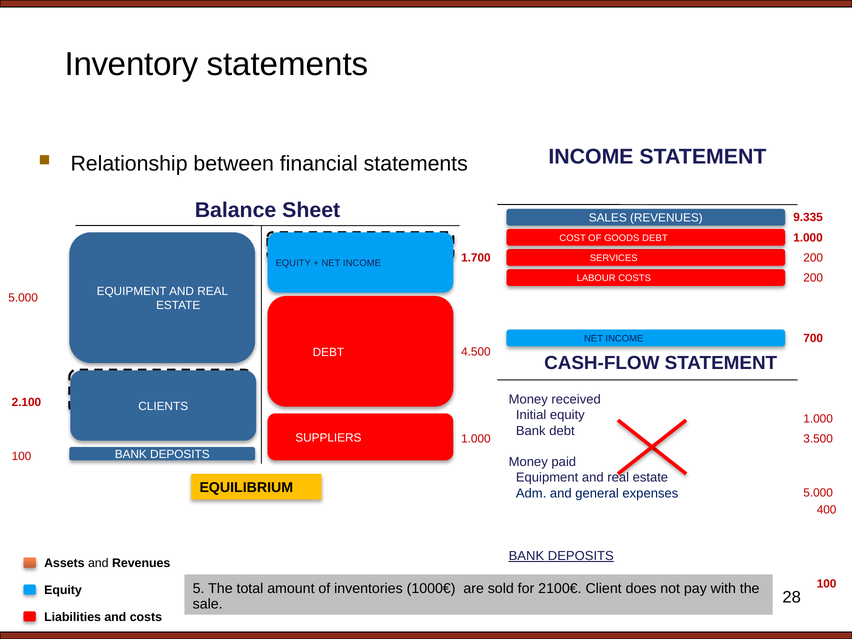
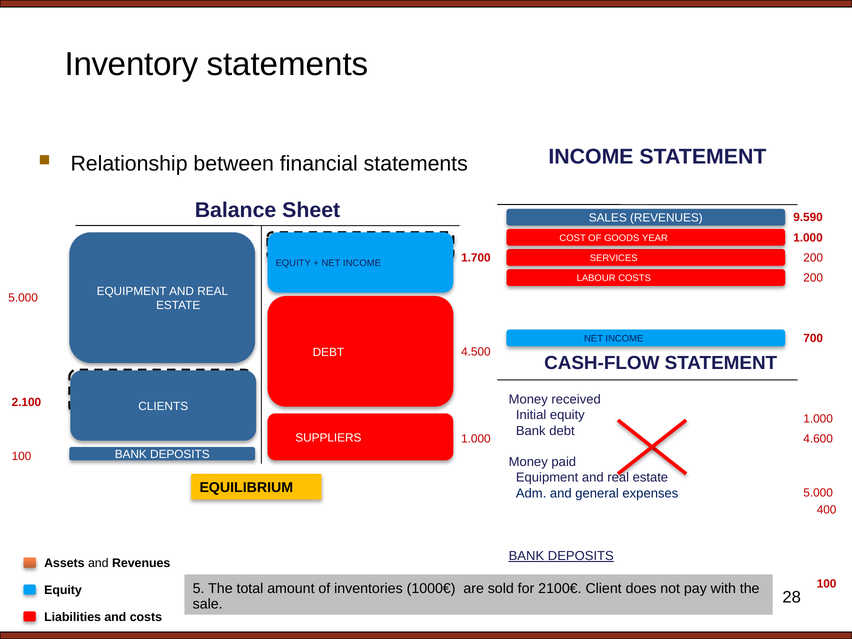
9.335: 9.335 -> 9.590 (808, 218)
GOODS DEBT: DEBT -> YEAR (655, 238)
3.500: 3.500 -> 4.600 (818, 439)
